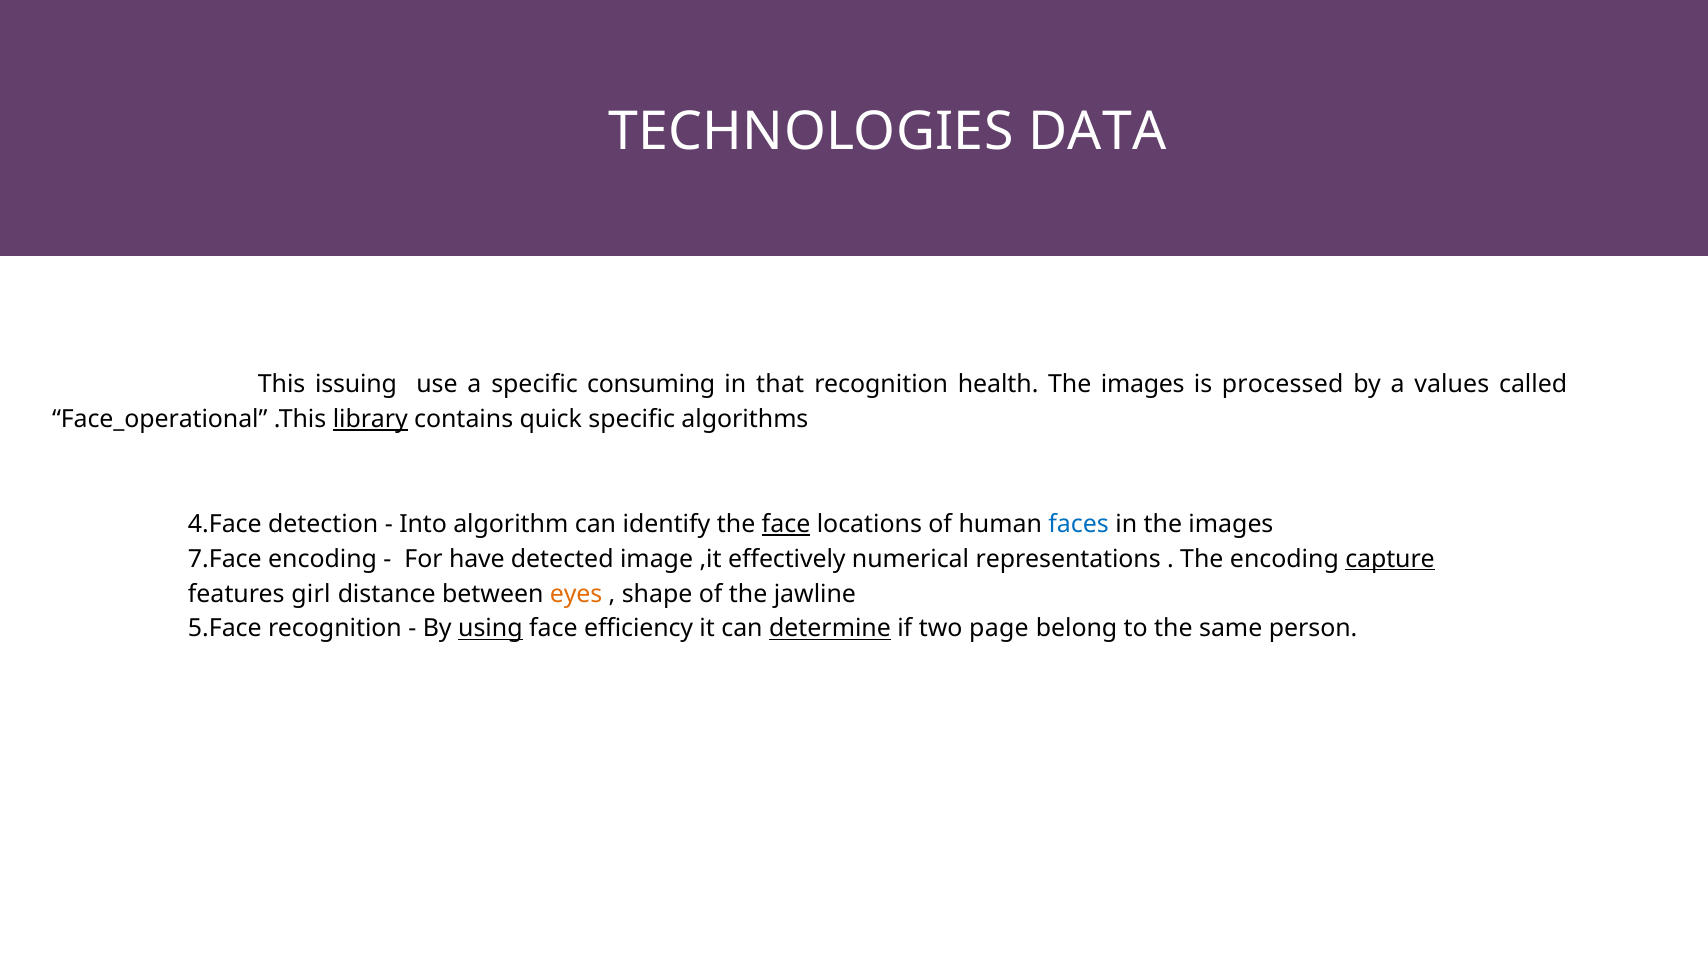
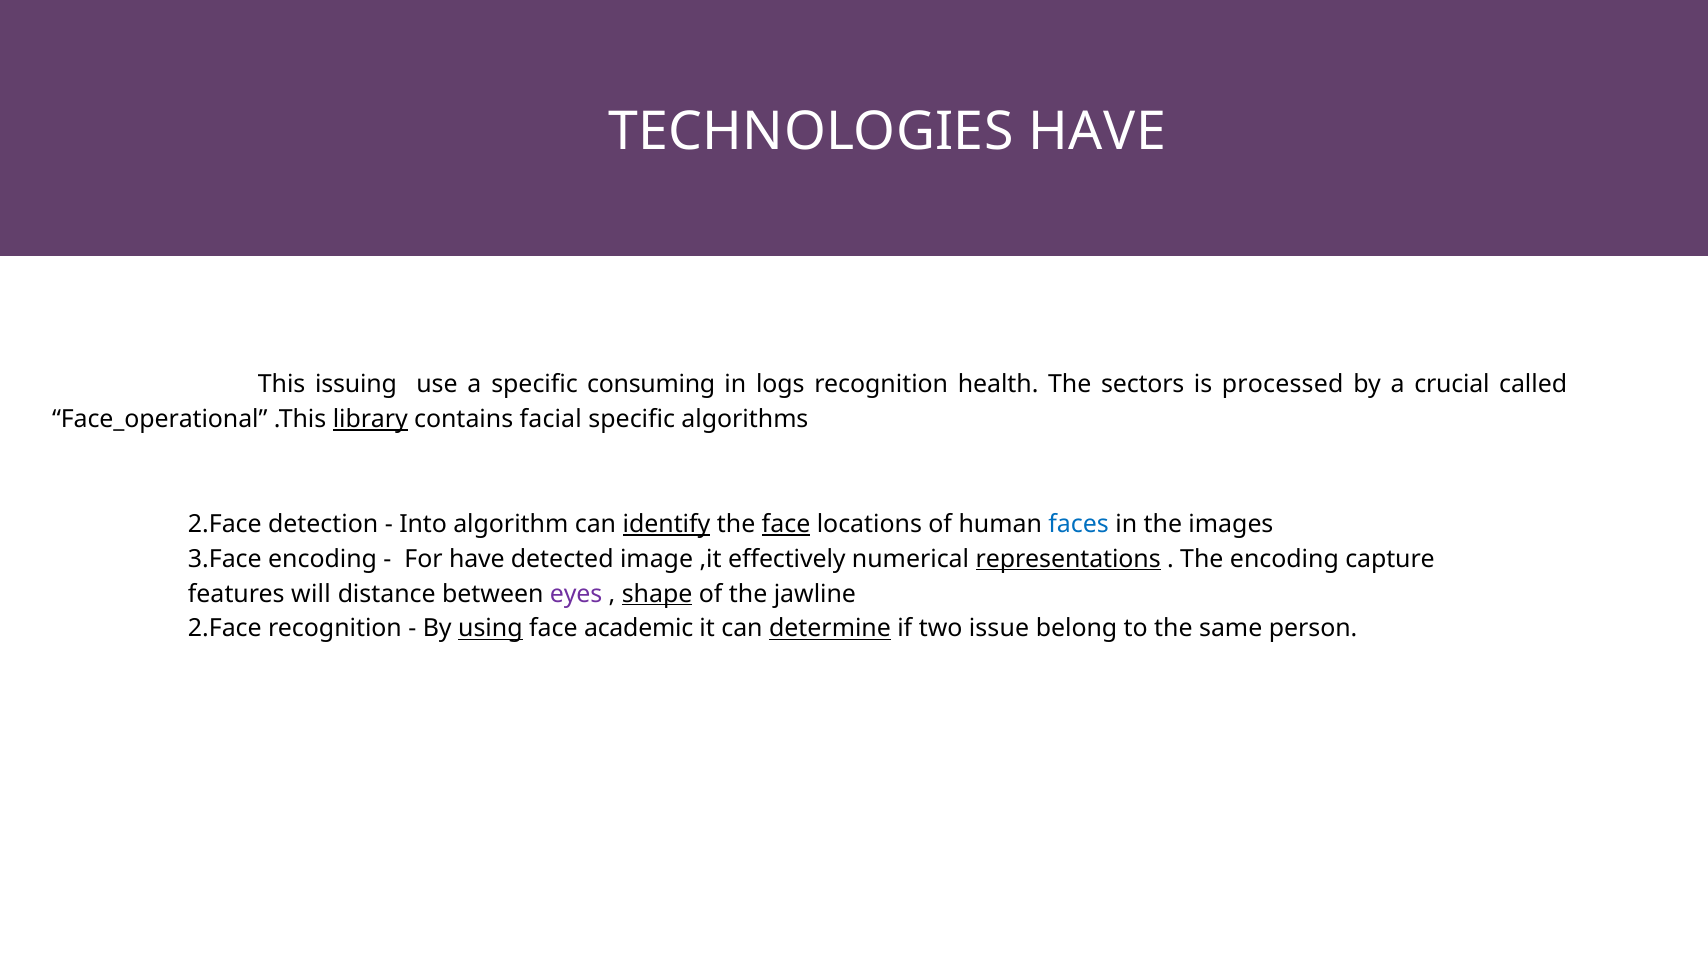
TECHNOLOGIES DATA: DATA -> HAVE (1097, 131)
that: that -> logs (780, 384)
images: images -> sectors (1143, 384)
values: values -> crucial (1452, 384)
quick: quick -> facial (551, 419)
4.Face: 4.Face -> 2.Face (225, 524)
identify underline: none -> present (667, 524)
7.Face: 7.Face -> 3.Face (225, 559)
representations underline: none -> present (1068, 559)
capture underline: present -> none (1390, 559)
girl: girl -> will (311, 594)
eyes colour: orange -> purple (576, 594)
shape underline: none -> present (657, 594)
5.Face: 5.Face -> 2.Face (225, 629)
efficiency: efficiency -> academic (639, 629)
page: page -> issue (999, 629)
